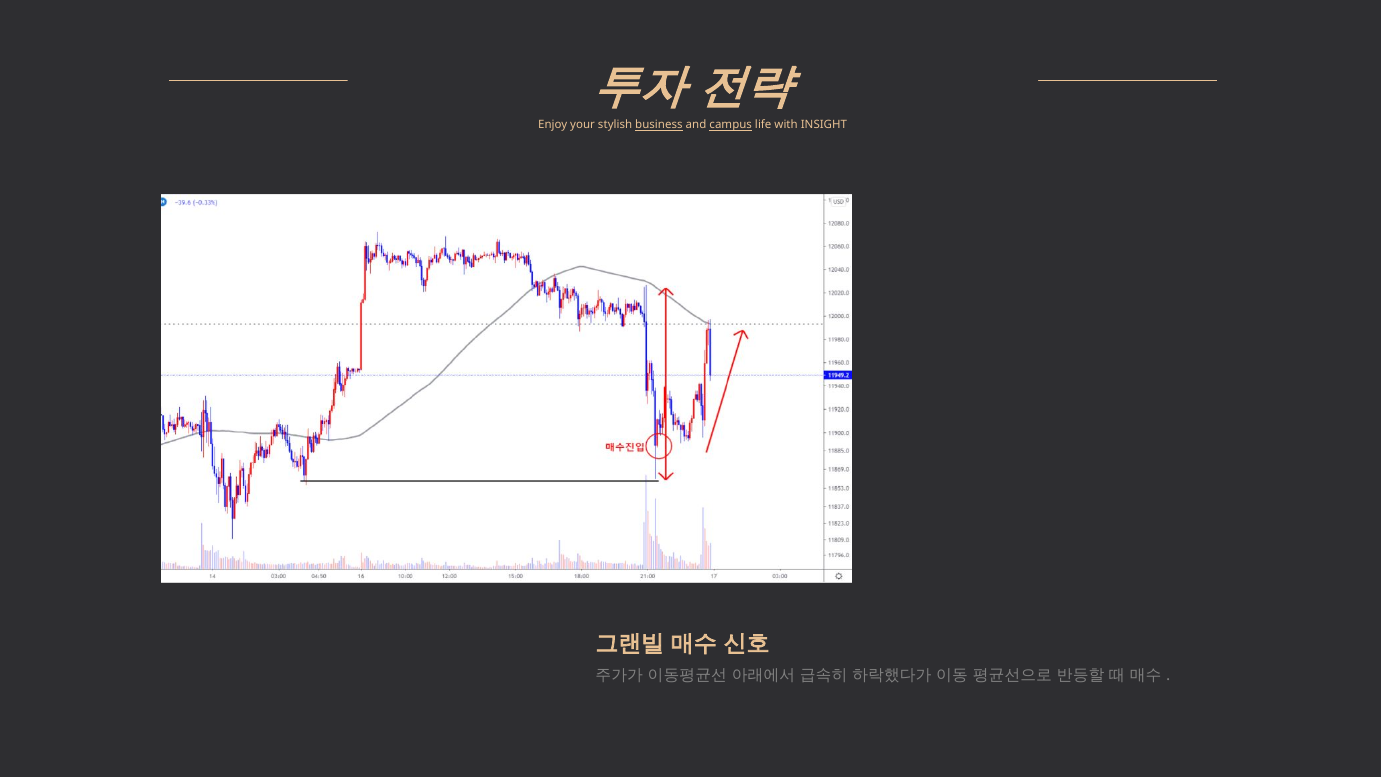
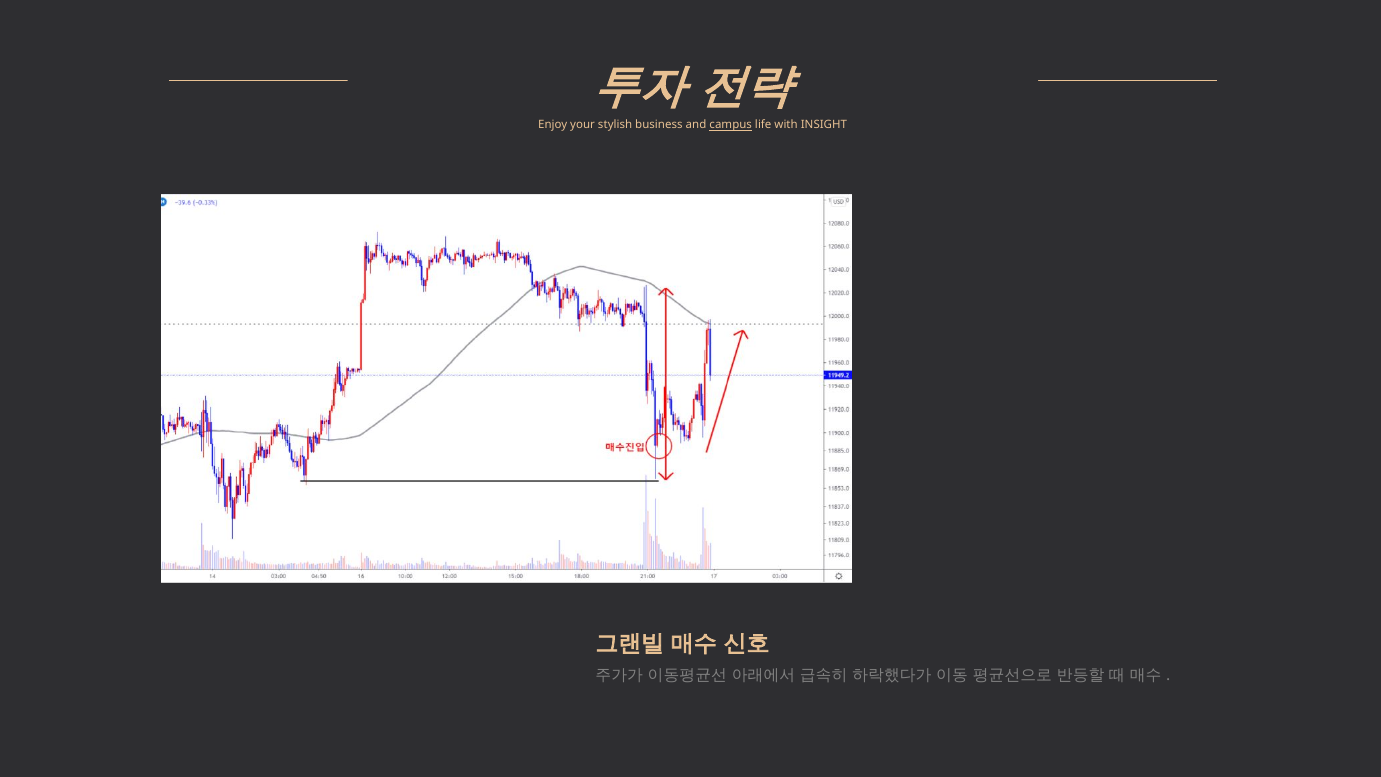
business underline: present -> none (659, 125)
